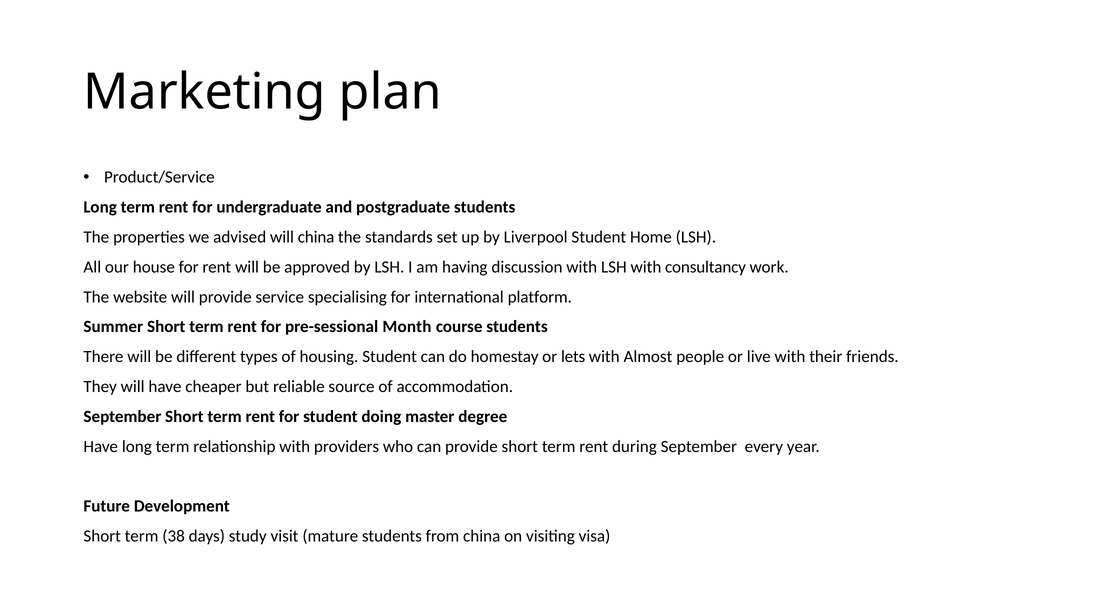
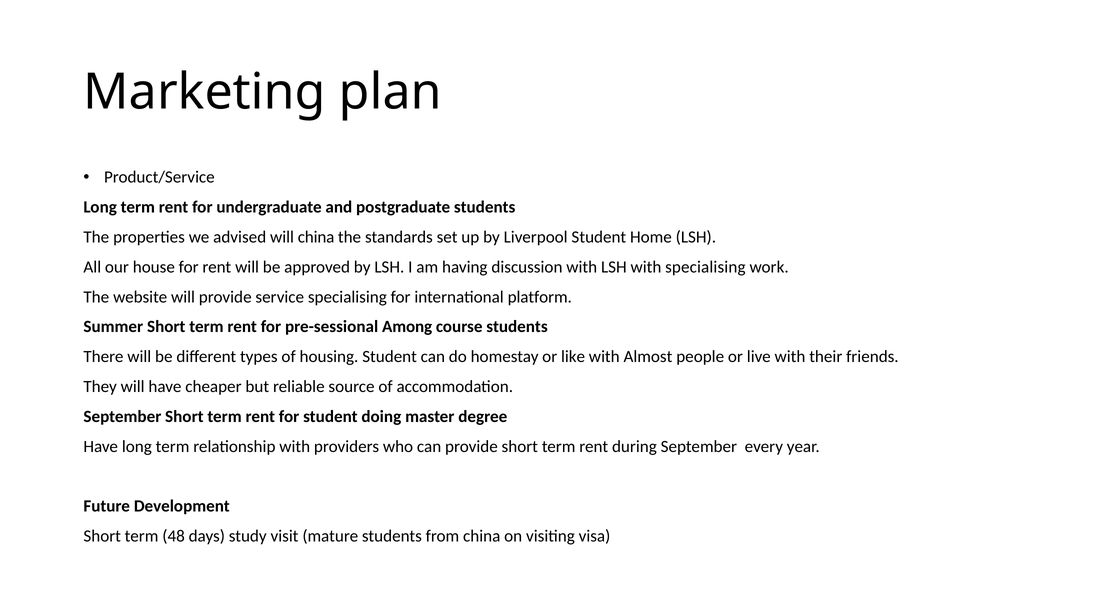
with consultancy: consultancy -> specialising (705, 267)
Month: Month -> Among (407, 327)
lets: lets -> like (573, 357)
38: 38 -> 48 (174, 536)
